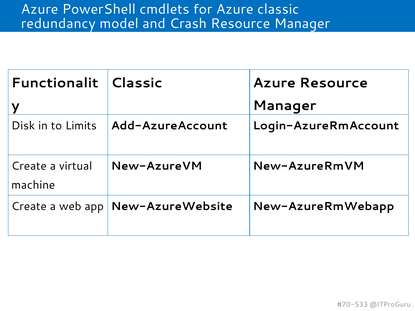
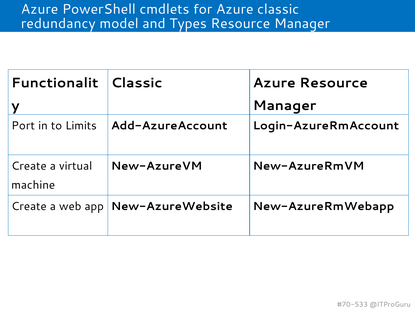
Crash: Crash -> Types (188, 24)
Disk: Disk -> Port (23, 126)
